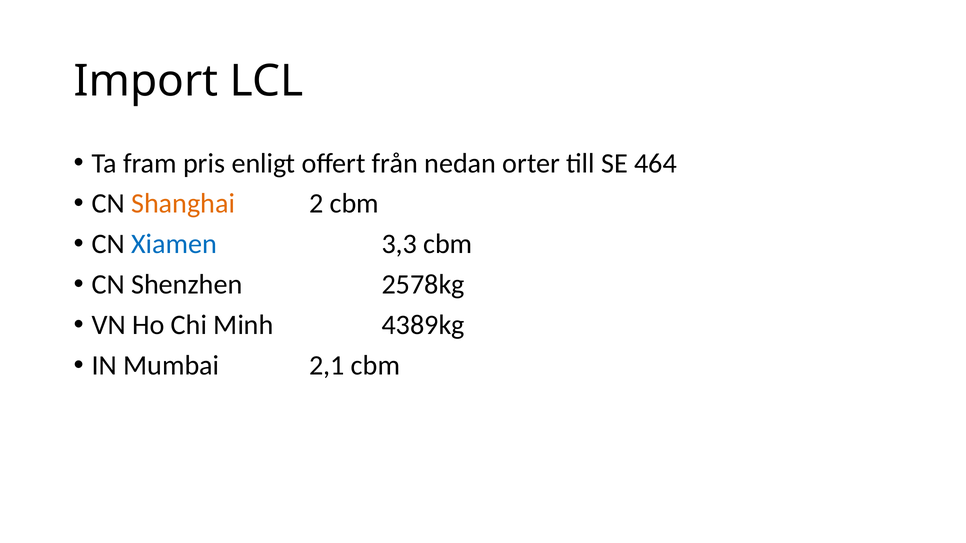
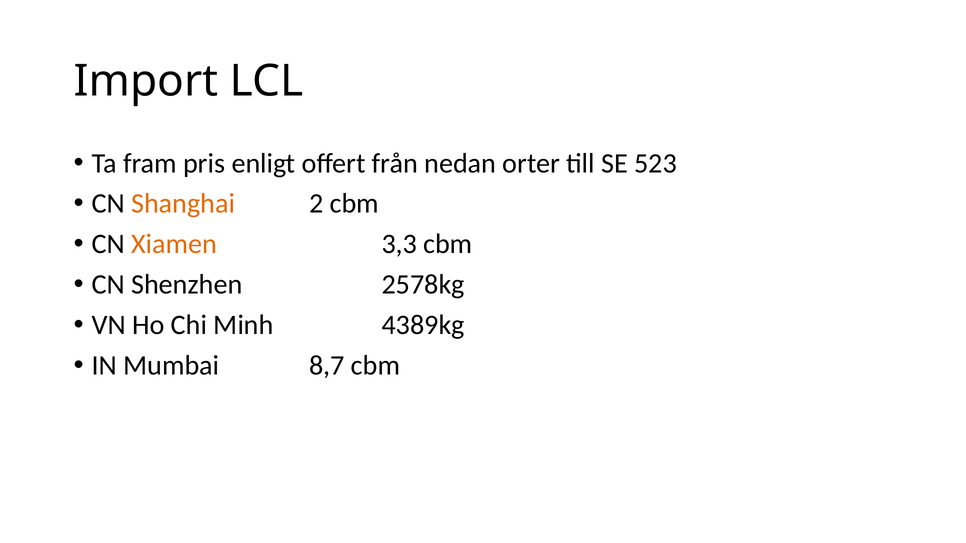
464: 464 -> 523 (656, 163)
Xiamen colour: blue -> orange (174, 244)
2,1: 2,1 -> 8,7 (327, 366)
